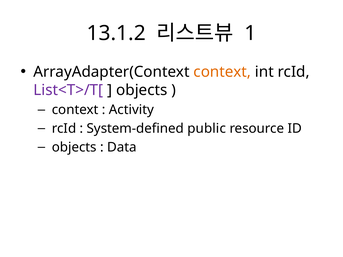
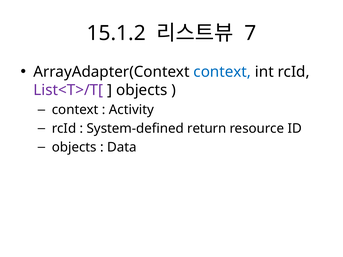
13.1.2: 13.1.2 -> 15.1.2 (116, 33)
1: 1 -> 7 (250, 33)
context colour: orange -> blue (222, 72)
public: public -> return (207, 129)
